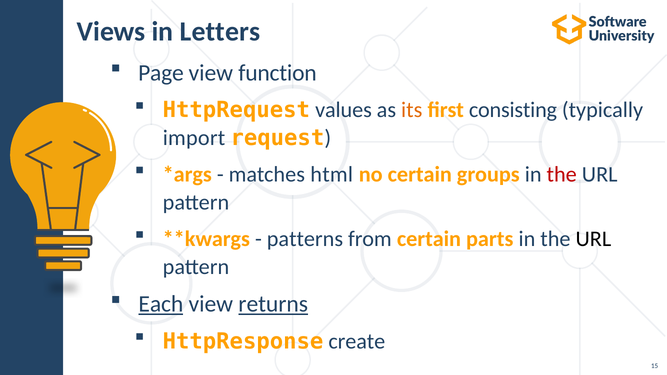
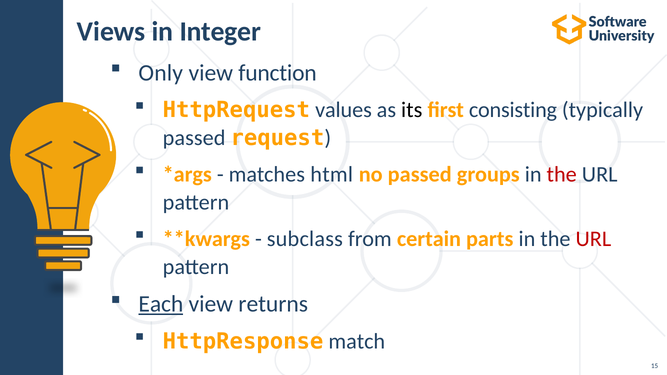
Letters: Letters -> Integer (220, 32)
Page: Page -> Only (161, 73)
its colour: orange -> black (412, 110)
import: import -> passed (194, 138)
no certain: certain -> passed (420, 174)
patterns: patterns -> subclass (305, 239)
URL colour: black -> red (593, 239)
returns underline: present -> none (273, 304)
create: create -> match (357, 341)
